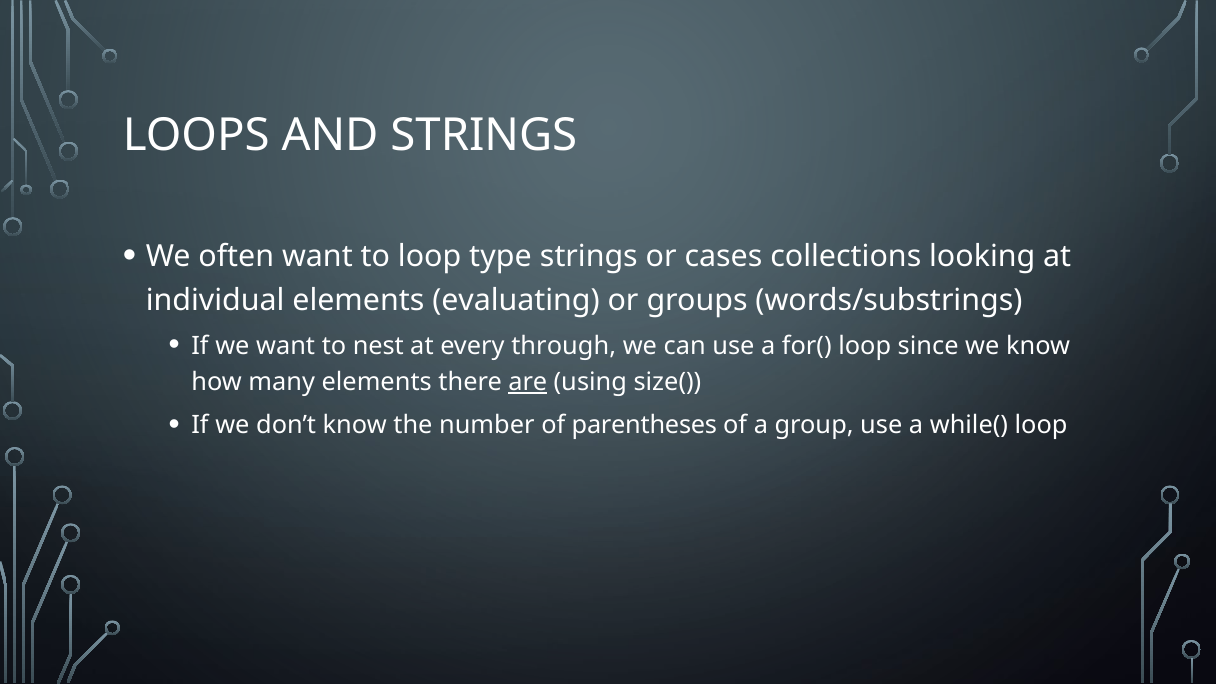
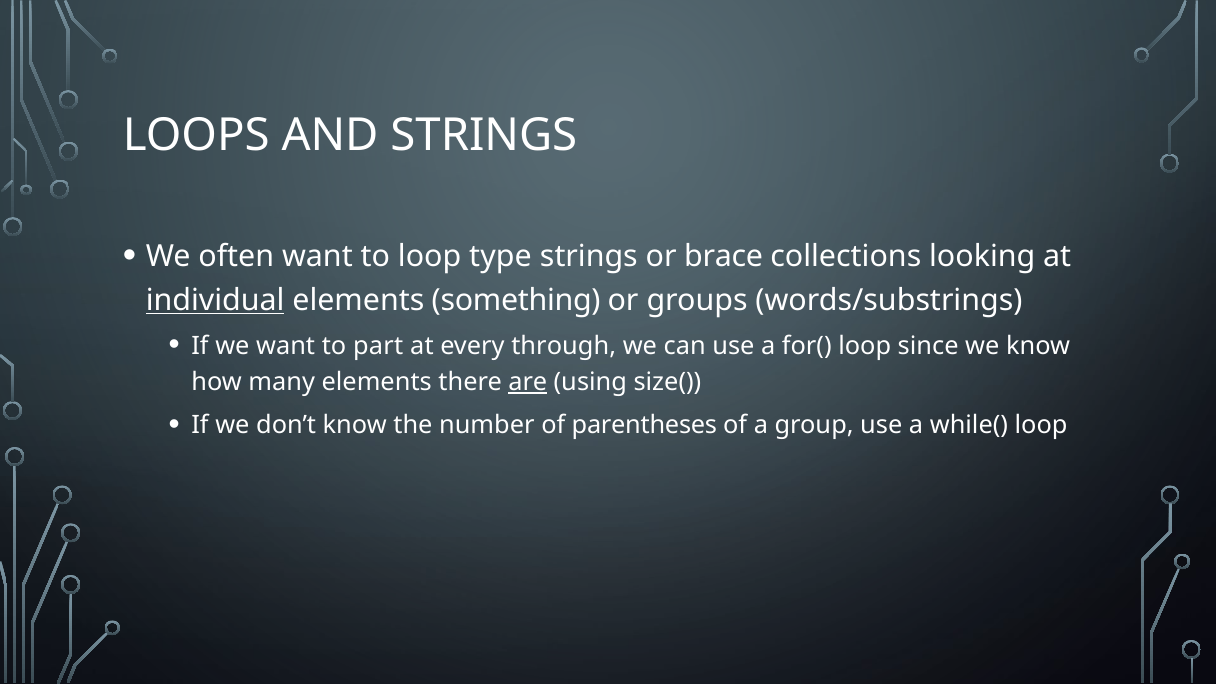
cases: cases -> brace (724, 257)
individual underline: none -> present (215, 300)
evaluating: evaluating -> something (516, 300)
nest: nest -> part (378, 346)
